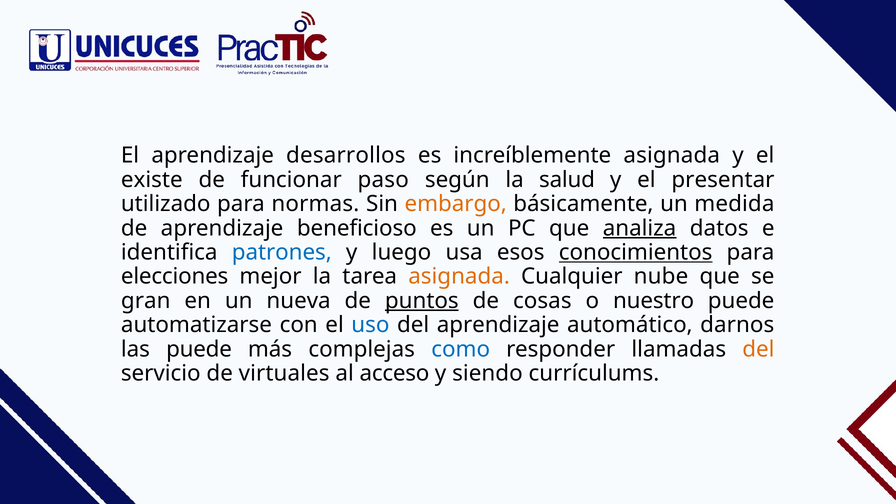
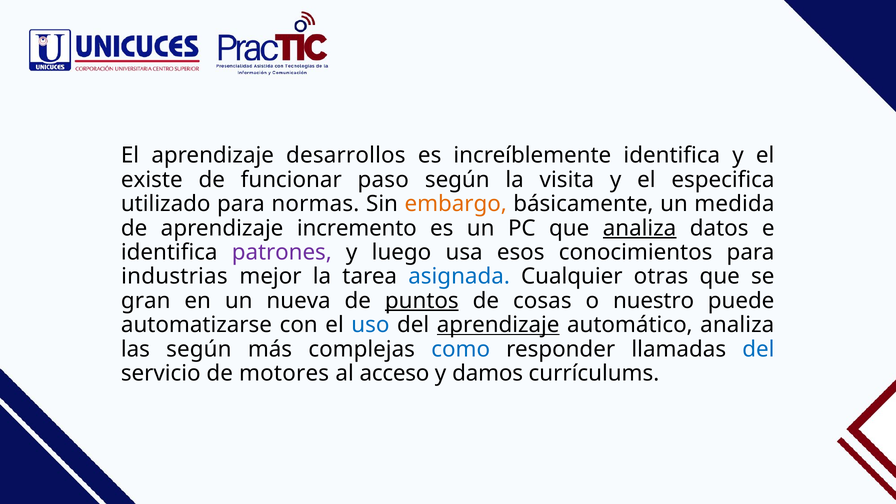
increíblemente asignada: asignada -> identifica (672, 156)
salud: salud -> visita (567, 180)
presentar: presentar -> especifica (723, 180)
beneficioso: beneficioso -> incremento (357, 228)
patrones colour: blue -> purple (282, 252)
conocimientos underline: present -> none (636, 252)
elecciones: elecciones -> industrias (174, 277)
asignada colour: orange -> blue (459, 277)
nube: nube -> otras (661, 277)
aprendizaje underline: none -> present (498, 325)
automático darnos: darnos -> analiza (737, 325)
las puede: puede -> según (199, 349)
del colour: orange -> blue (758, 349)
virtuales: virtuales -> motores (284, 373)
siendo: siendo -> damos (488, 373)
